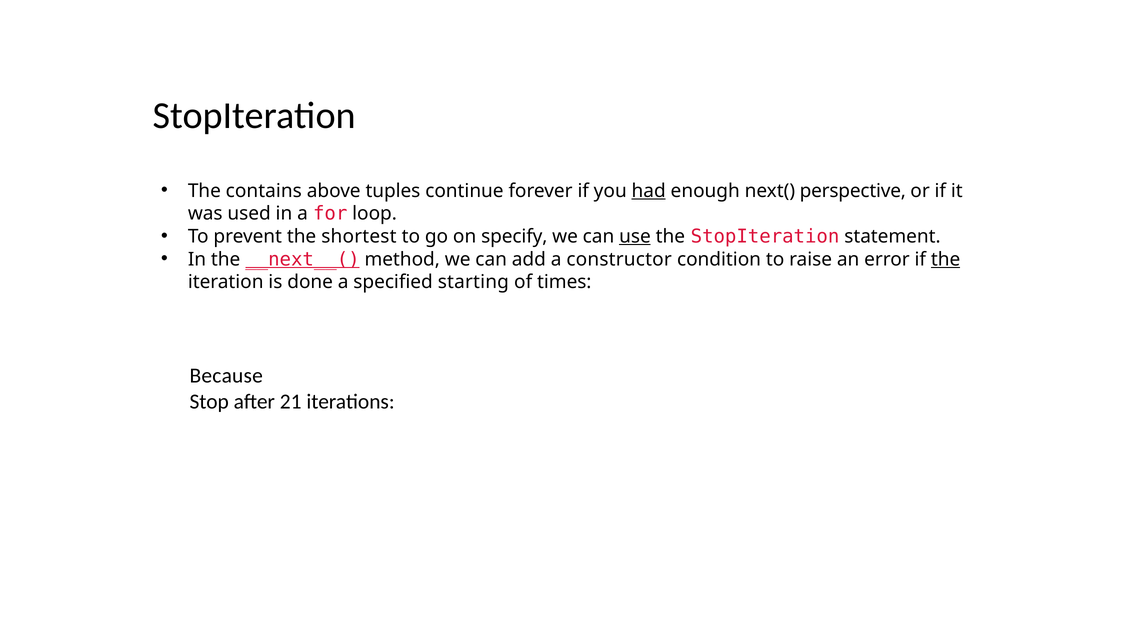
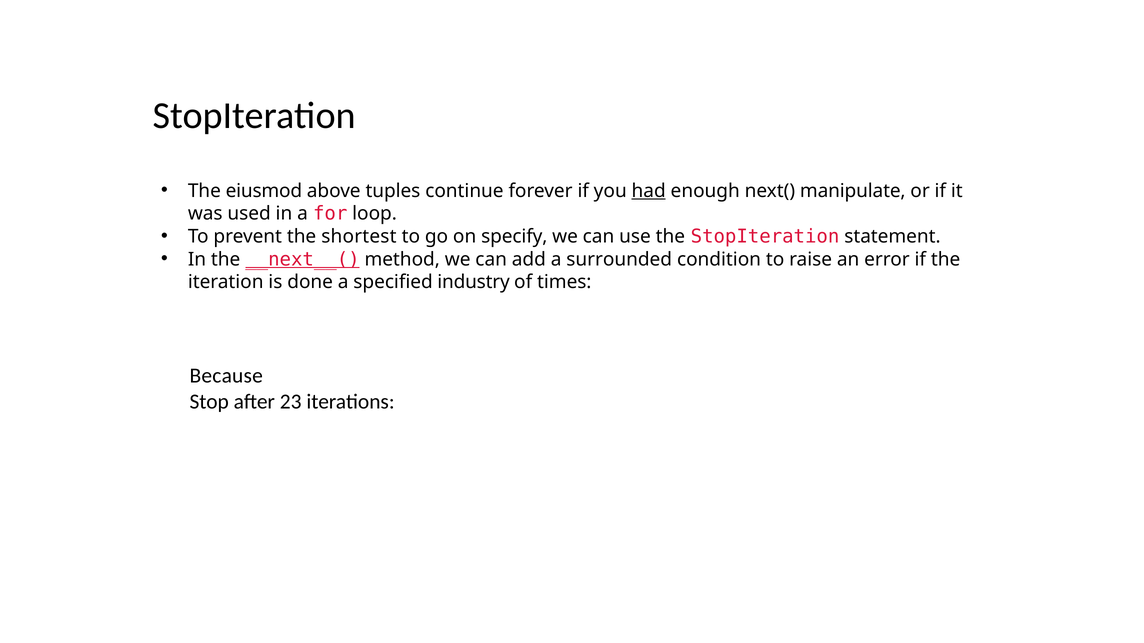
contains: contains -> eiusmod (264, 191)
perspective: perspective -> manipulate (853, 191)
use underline: present -> none (635, 237)
constructor: constructor -> surrounded (619, 259)
the underline: present -> none (946, 259)
starting: starting -> industry (474, 282)
21: 21 -> 23 (291, 402)
